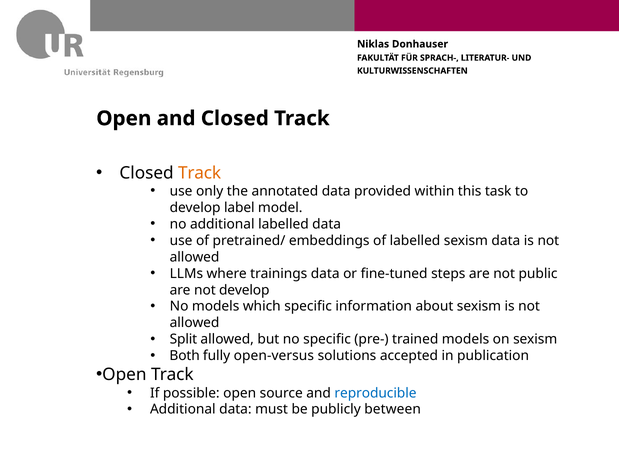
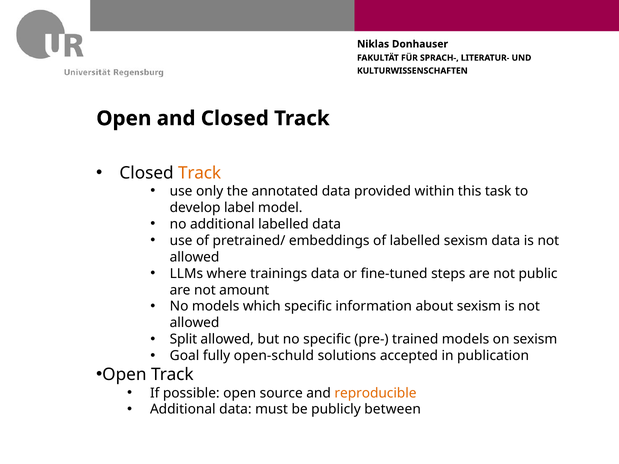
not develop: develop -> amount (244, 290)
Both: Both -> Goal (185, 356)
open-versus: open-versus -> open-schuld (274, 356)
reproducible colour: blue -> orange (375, 393)
